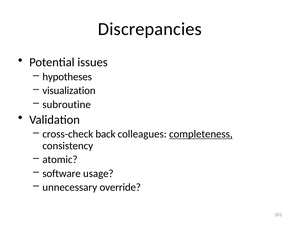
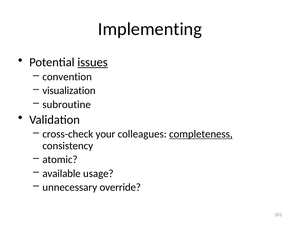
Discrepancies: Discrepancies -> Implementing (150, 29)
issues underline: none -> present (93, 62)
hypotheses: hypotheses -> convention (67, 77)
back: back -> your (105, 134)
software: software -> available (62, 173)
